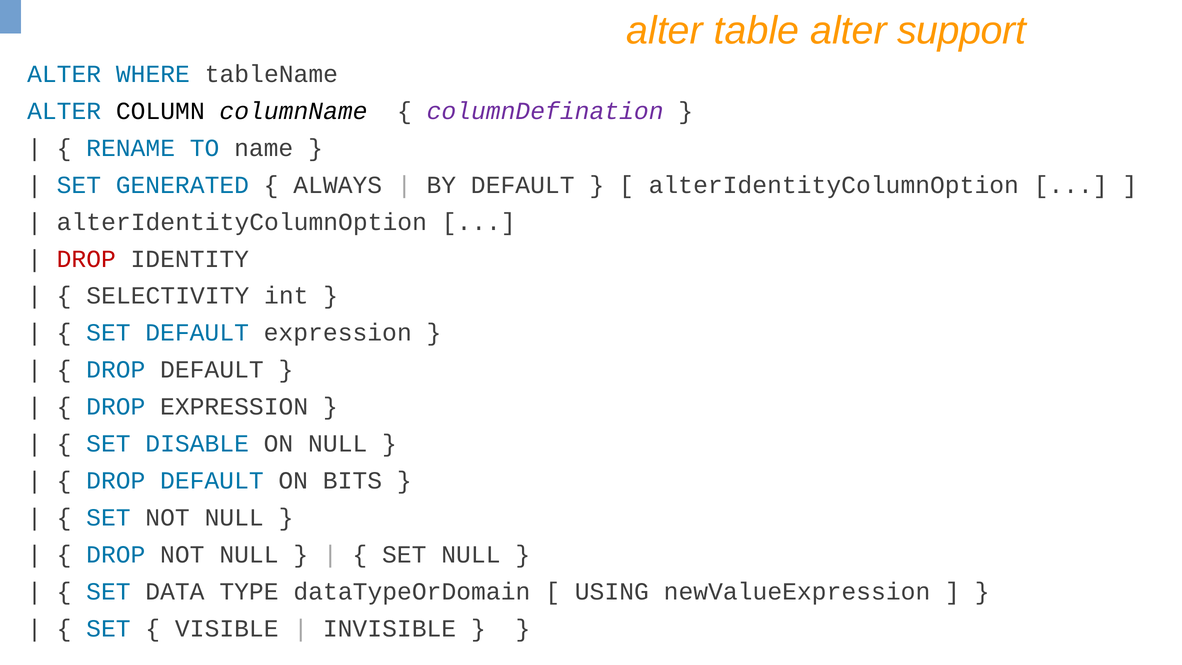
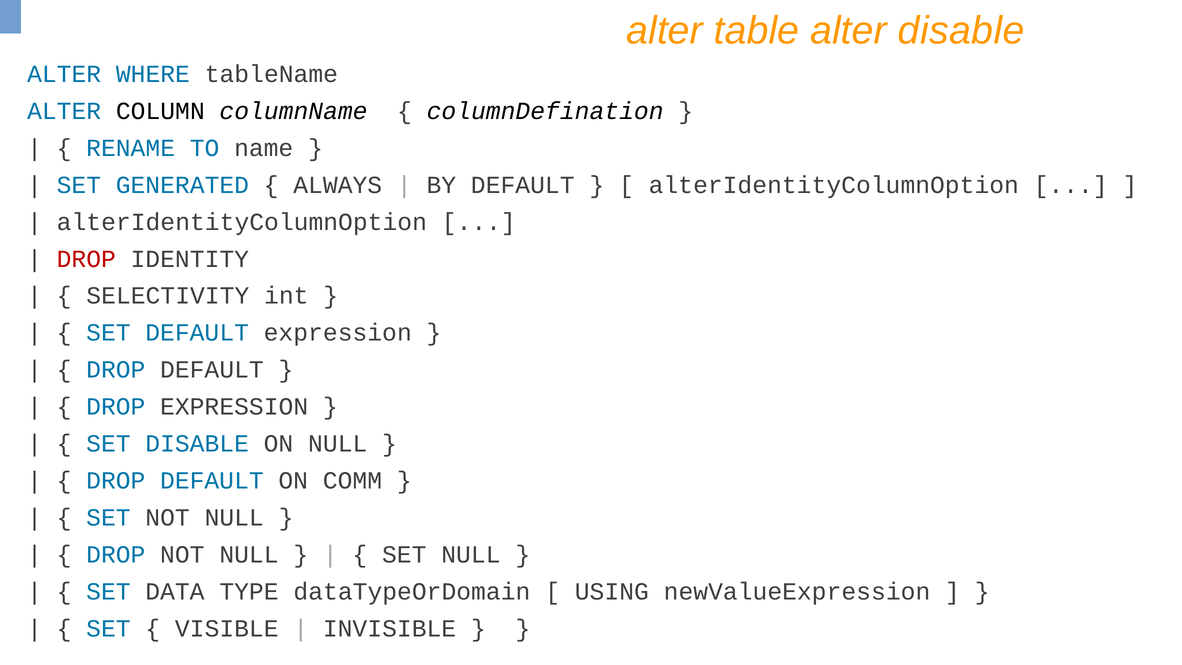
alter support: support -> disable (961, 31)
columnDefination colour: purple -> black (545, 111)
BITS: BITS -> COMM (352, 481)
